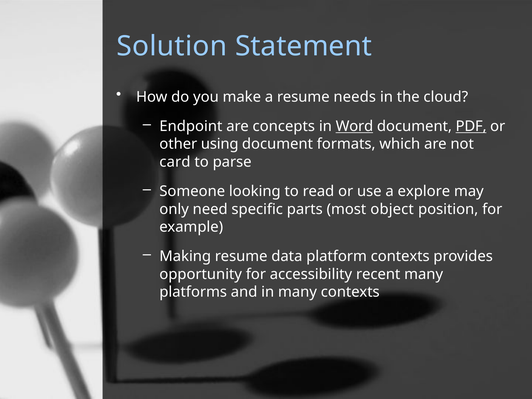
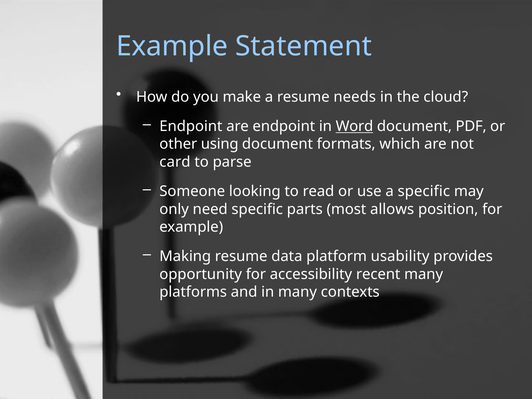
Solution: Solution -> Example (172, 46)
are concepts: concepts -> endpoint (284, 126)
PDF underline: present -> none (471, 126)
a explore: explore -> specific (424, 191)
object: object -> allows (392, 209)
platform contexts: contexts -> usability (400, 256)
